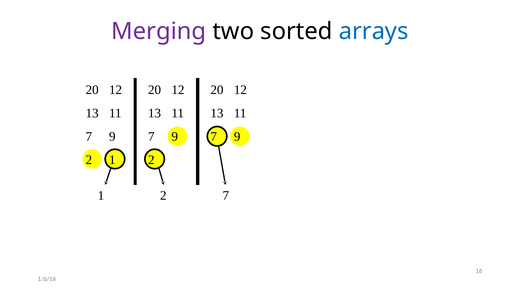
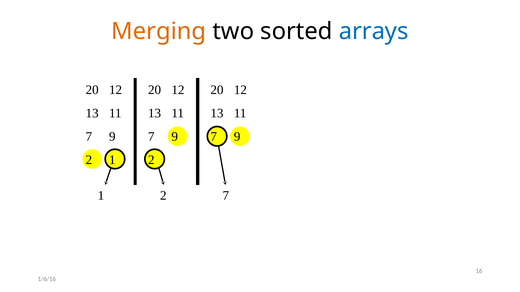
Merging colour: purple -> orange (159, 31)
